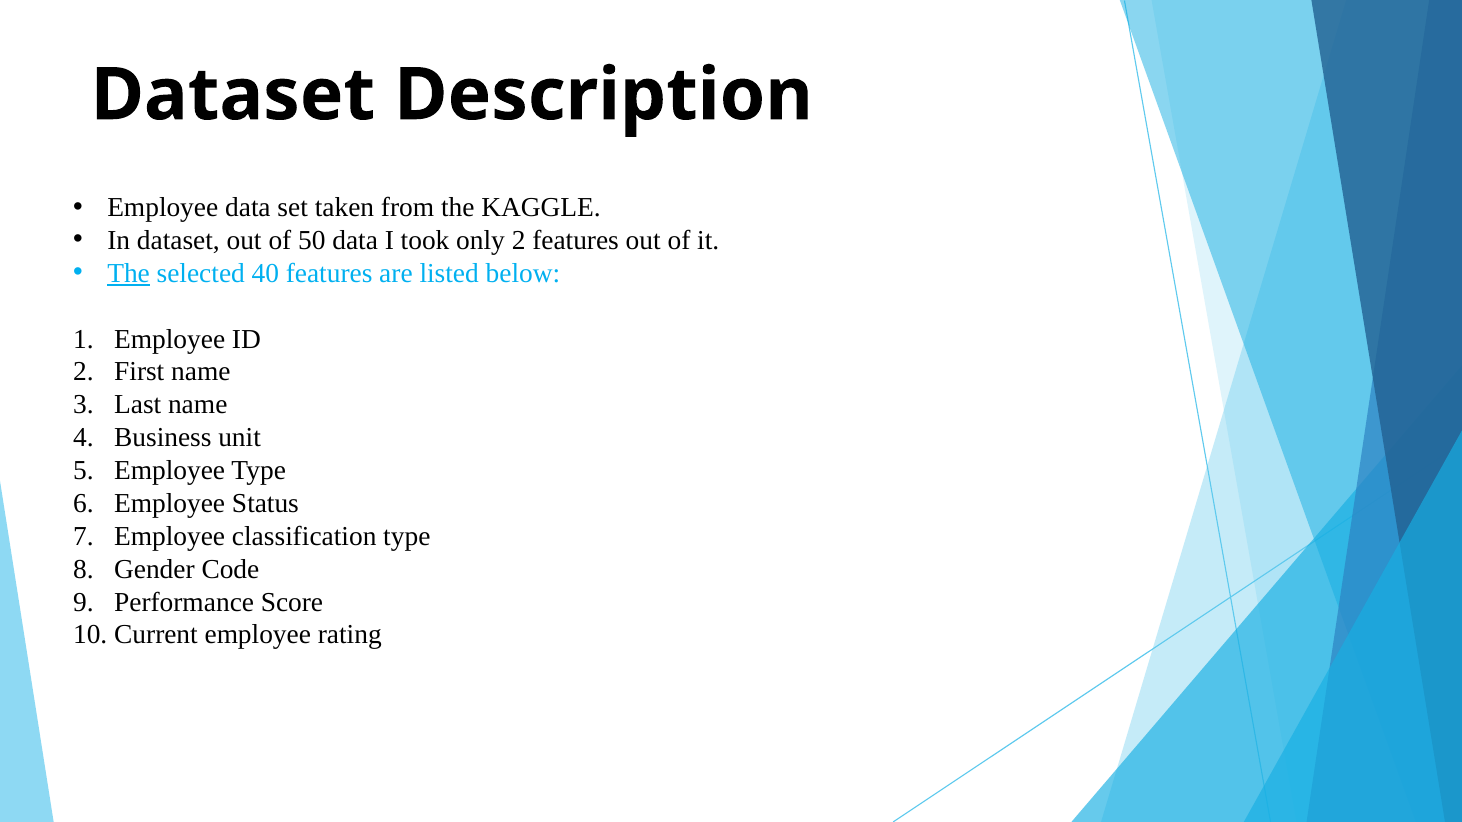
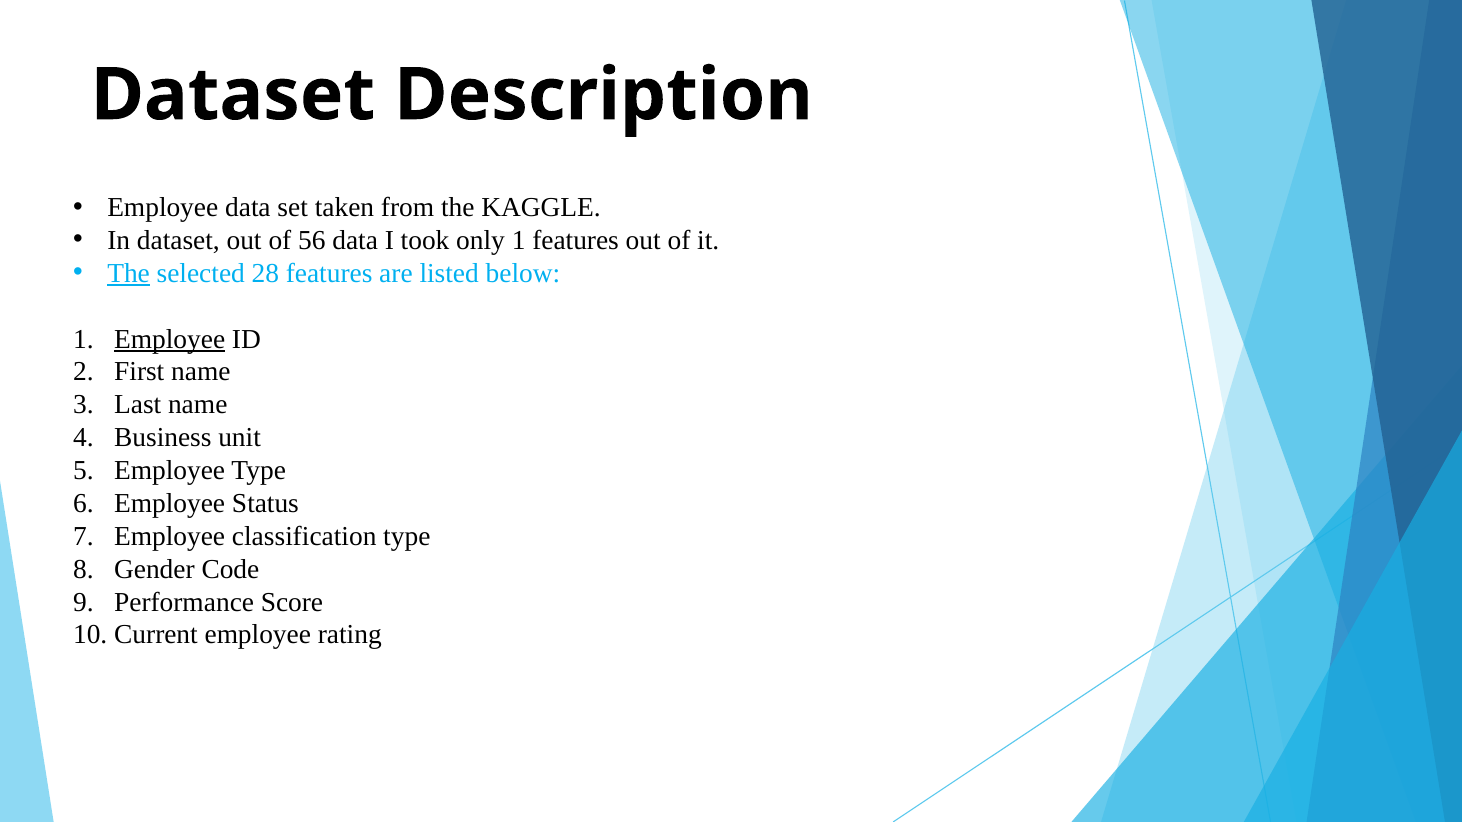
50: 50 -> 56 (312, 240)
only 2: 2 -> 1 (519, 240)
40: 40 -> 28 (265, 273)
Employee underline: none -> present (170, 339)
